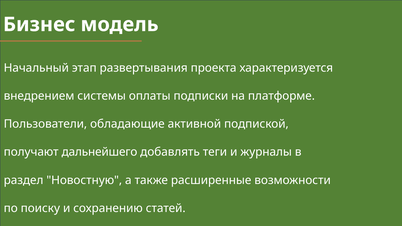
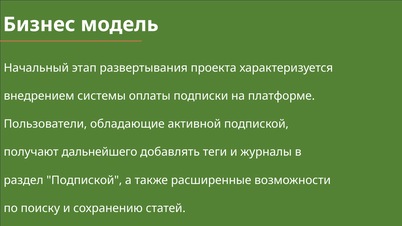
раздел Новостную: Новостную -> Подпиской (84, 180)
